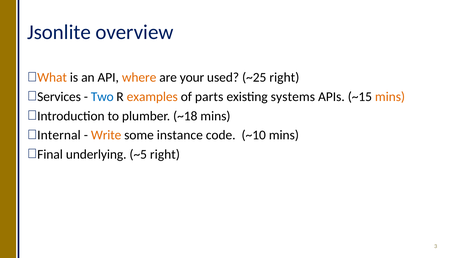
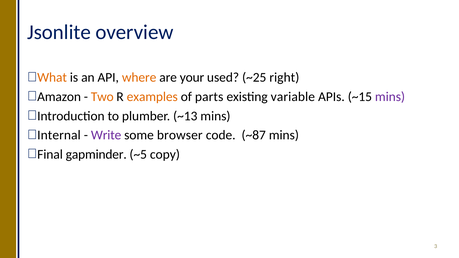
Services: Services -> Amazon (59, 97)
Two colour: blue -> orange (102, 97)
systems: systems -> variable (293, 97)
mins colour: orange -> purple (390, 97)
~18: ~18 -> ~13 (185, 116)
Write colour: orange -> purple (106, 135)
instance: instance -> browser (180, 135)
~10: ~10 -> ~87 (254, 135)
underlying: underlying -> gapminder (96, 154)
~5 right: right -> copy (165, 154)
